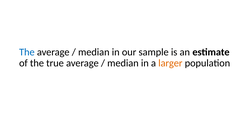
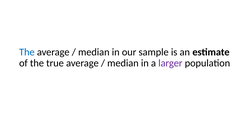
larger colour: orange -> purple (170, 63)
